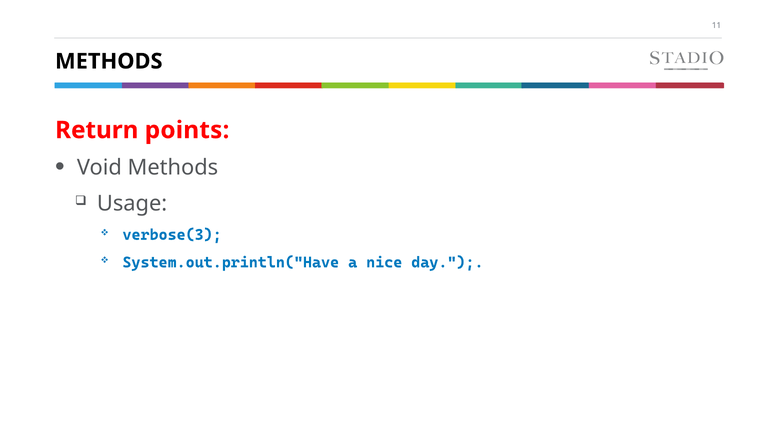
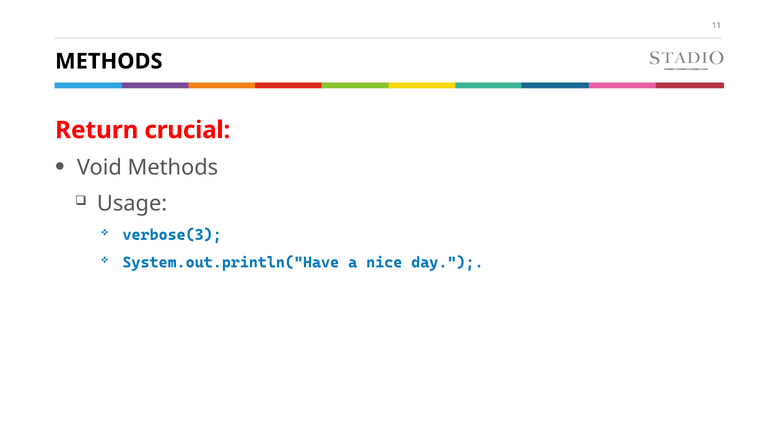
points: points -> crucial (187, 130)
